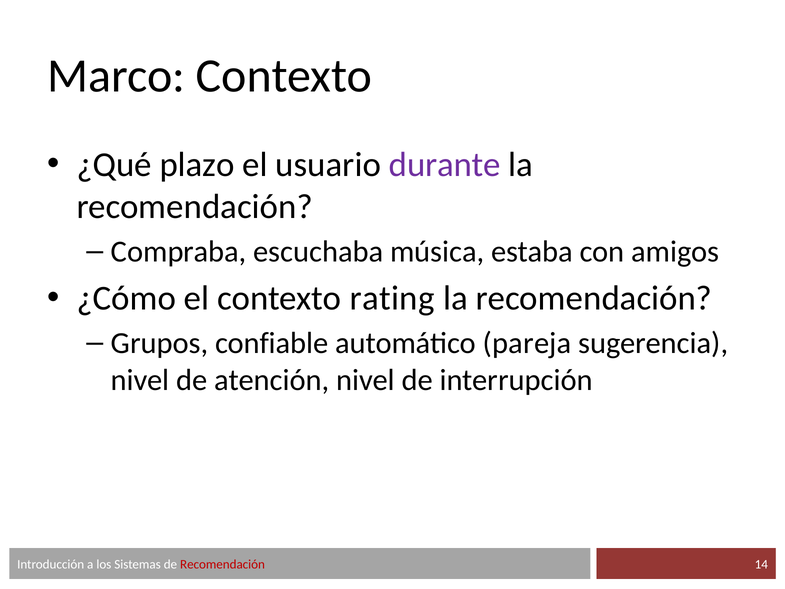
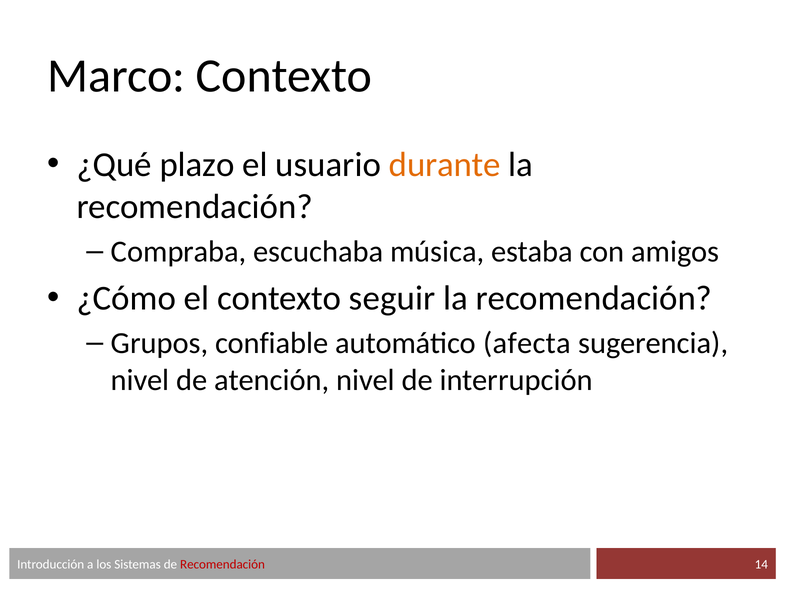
durante colour: purple -> orange (445, 165)
rating: rating -> seguir (392, 298)
pareja: pareja -> afecta (527, 343)
